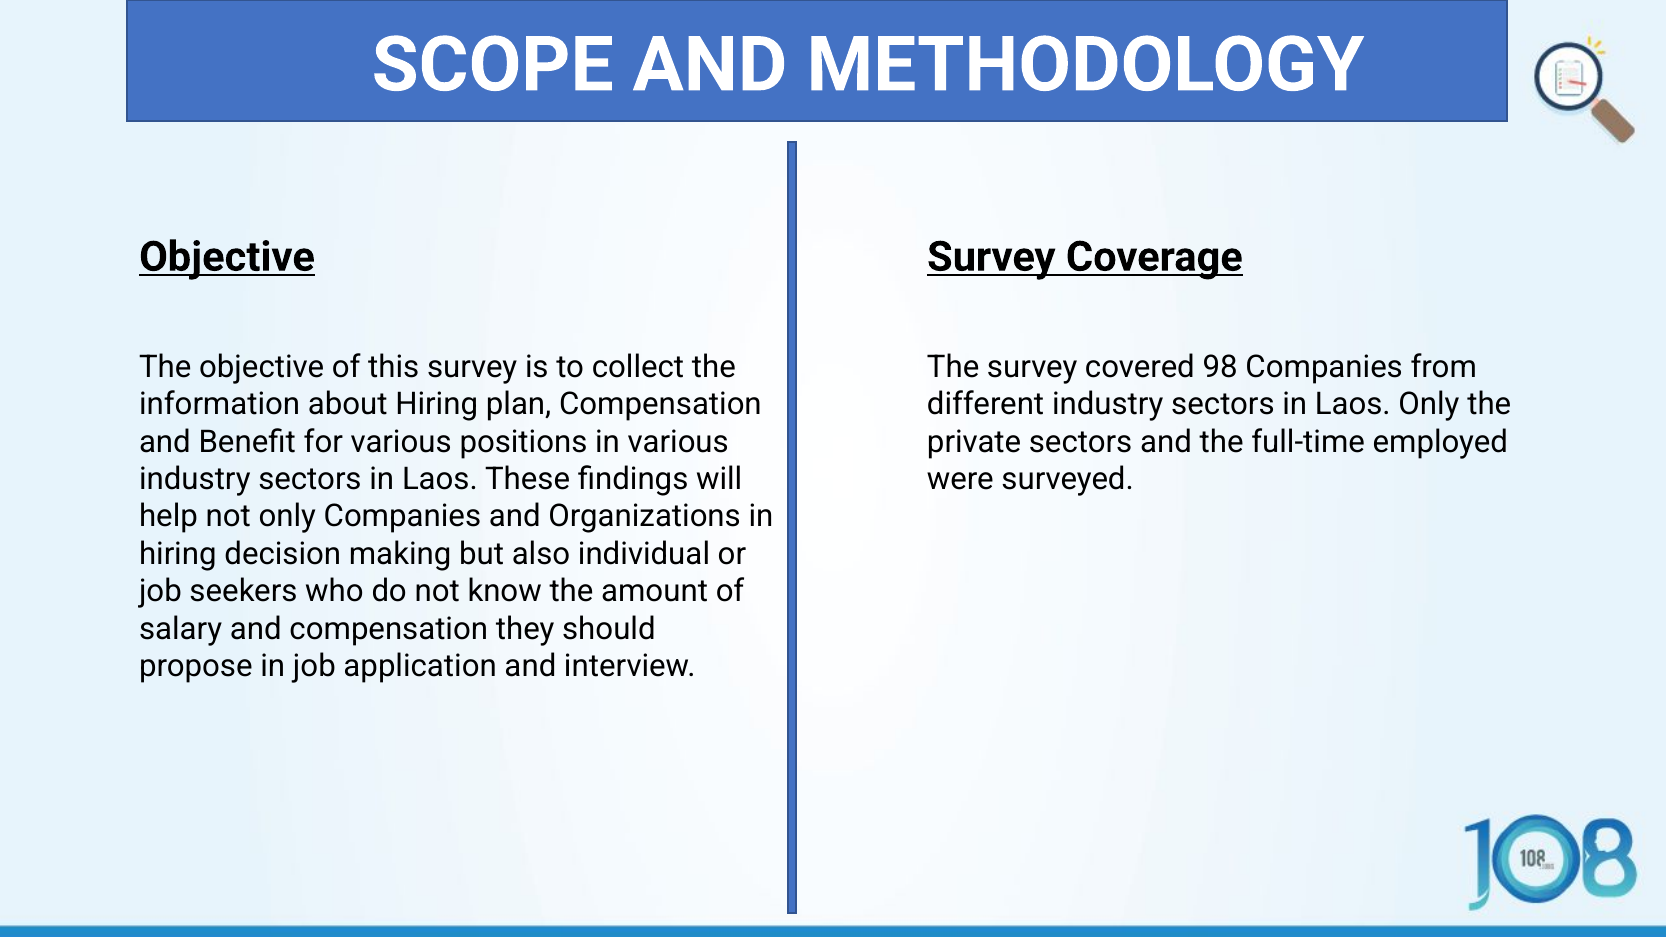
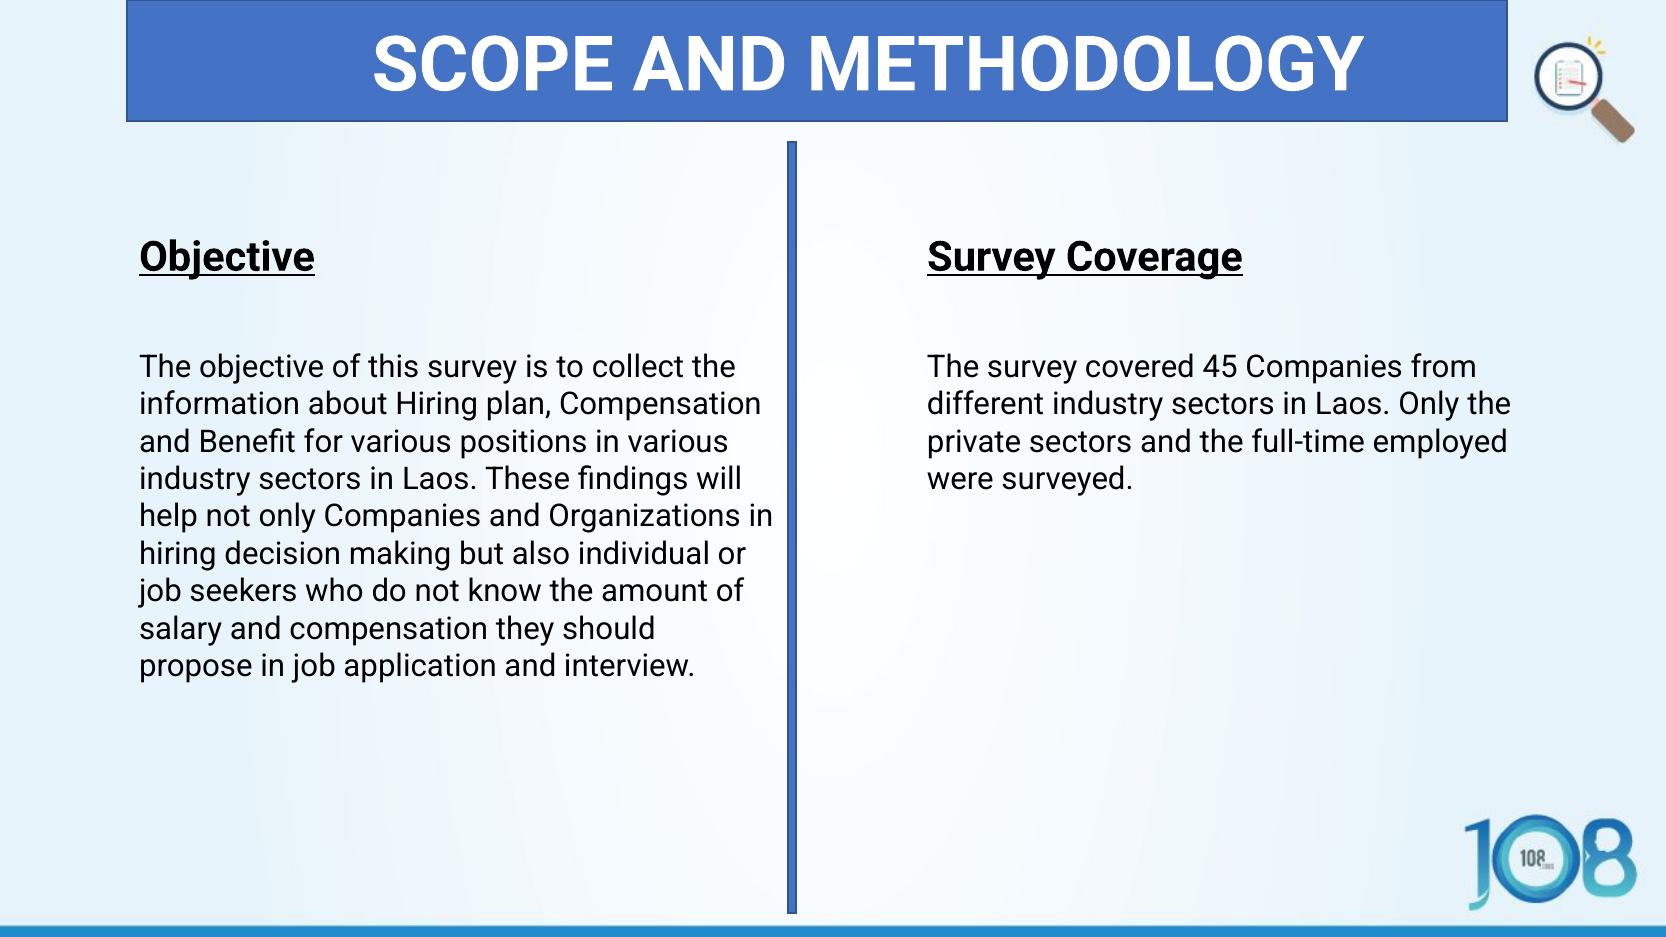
98: 98 -> 45 (1220, 367)
